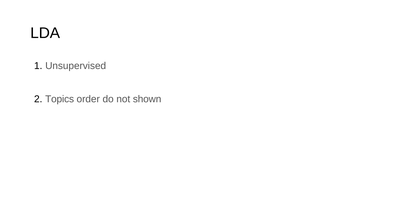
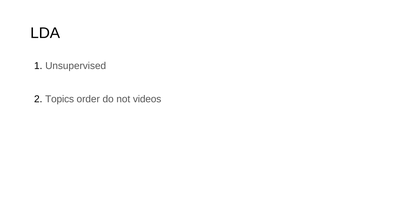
shown: shown -> videos (147, 99)
